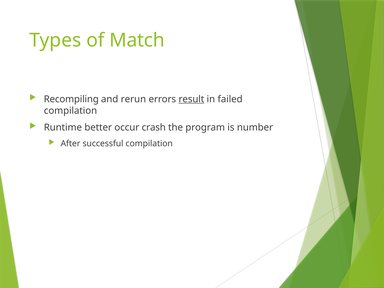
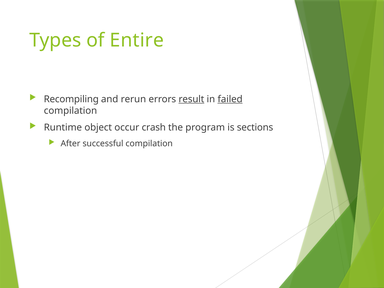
Match: Match -> Entire (137, 40)
failed underline: none -> present (230, 99)
better: better -> object (98, 127)
number: number -> sections (255, 127)
